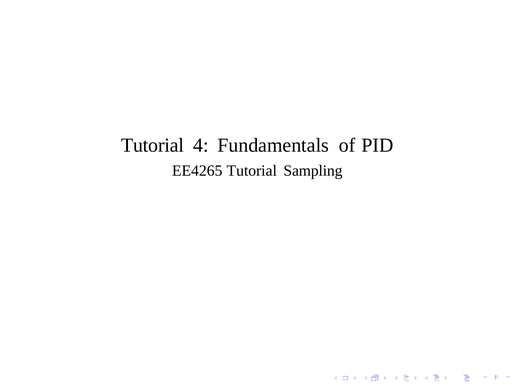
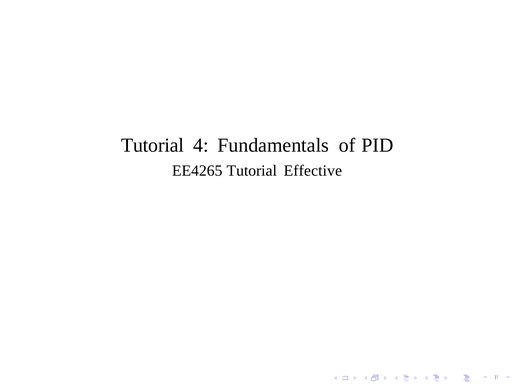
Sampling: Sampling -> Effective (313, 171)
